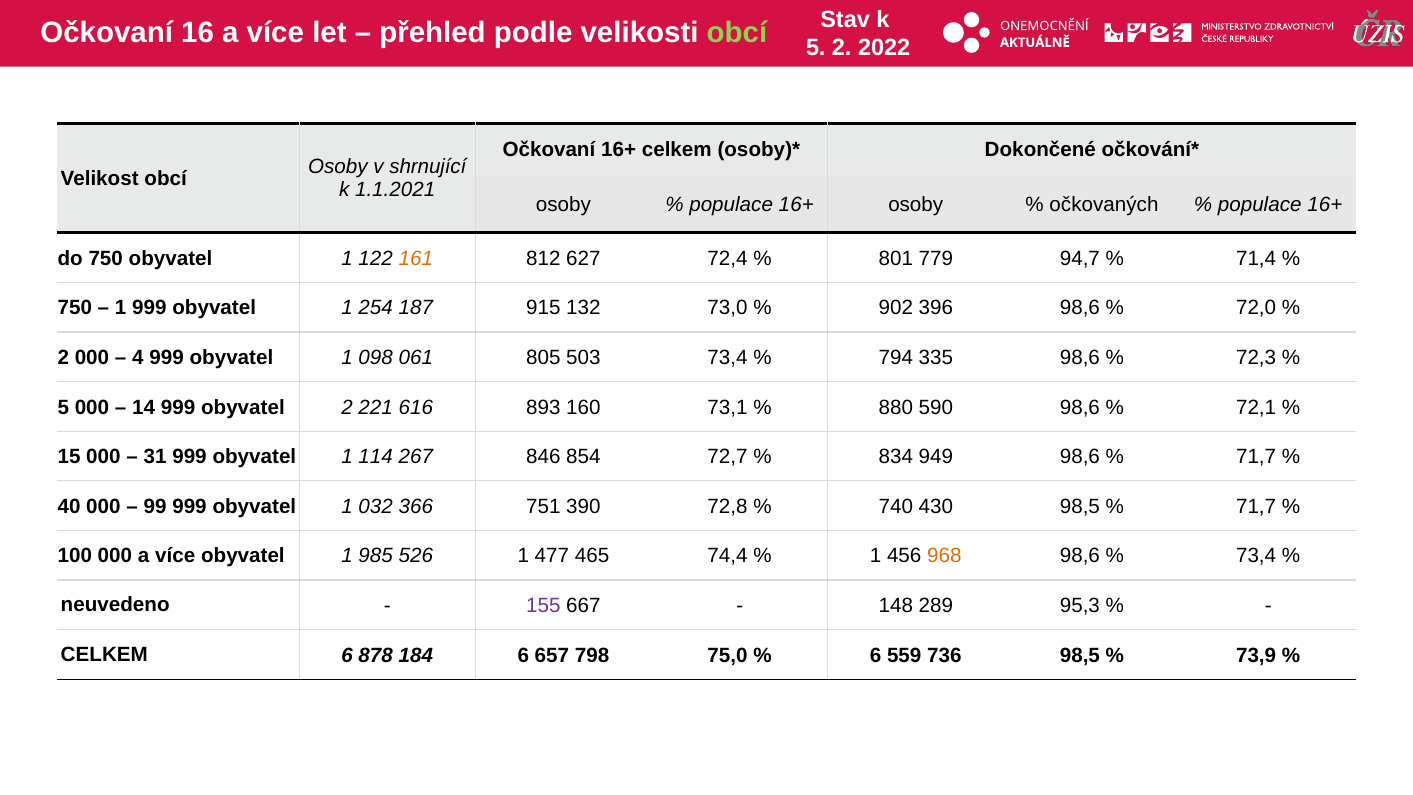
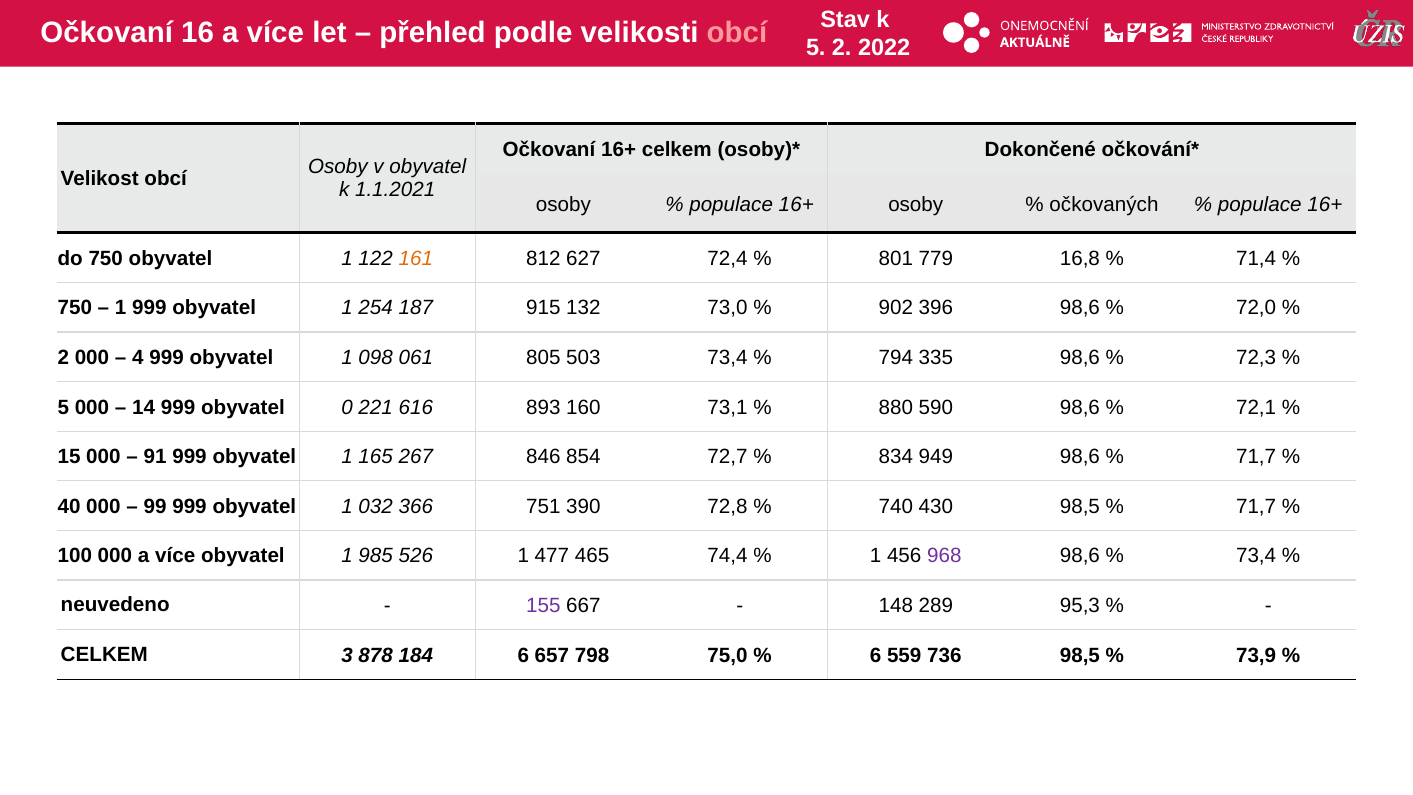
obcí colour: light green -> pink (737, 33)
v shrnující: shrnující -> obyvatel (428, 167)
94,7: 94,7 -> 16,8 (1080, 258)
obyvatel 2: 2 -> 0 (347, 407)
31: 31 -> 91 (155, 457)
114: 114 -> 165 (376, 457)
968 colour: orange -> purple (944, 556)
CELKEM 6: 6 -> 3 (347, 655)
